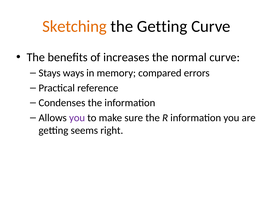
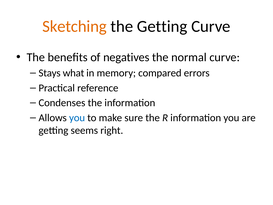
increases: increases -> negatives (126, 57)
ways: ways -> what (73, 73)
you colour: purple -> blue (77, 118)
